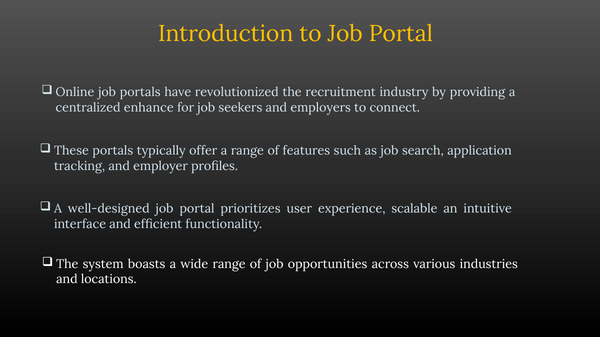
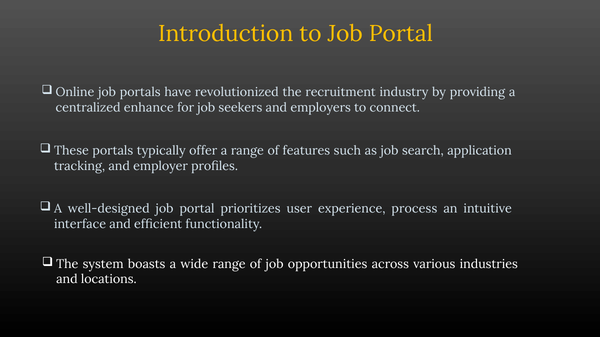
scalable: scalable -> process (414, 209)
